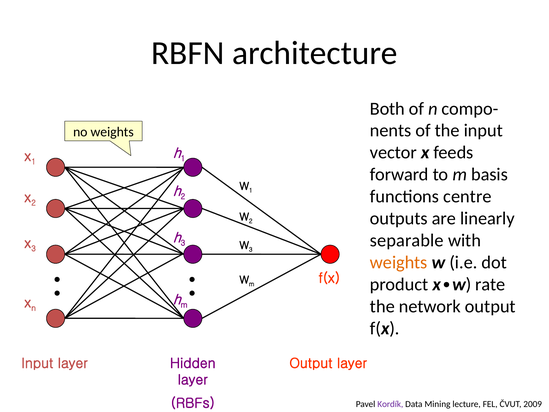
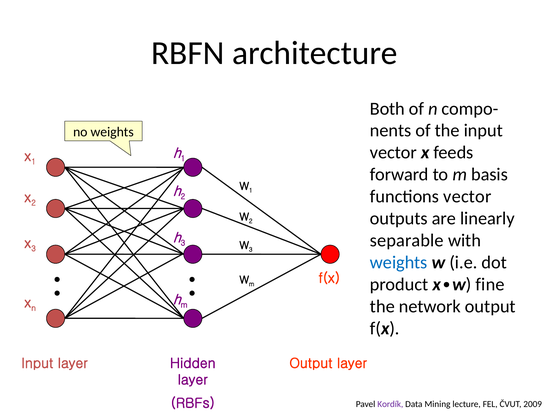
functions centre: centre -> vector (467, 196)
weights colour: orange -> blue (399, 262)
rate: rate -> fine (490, 284)
